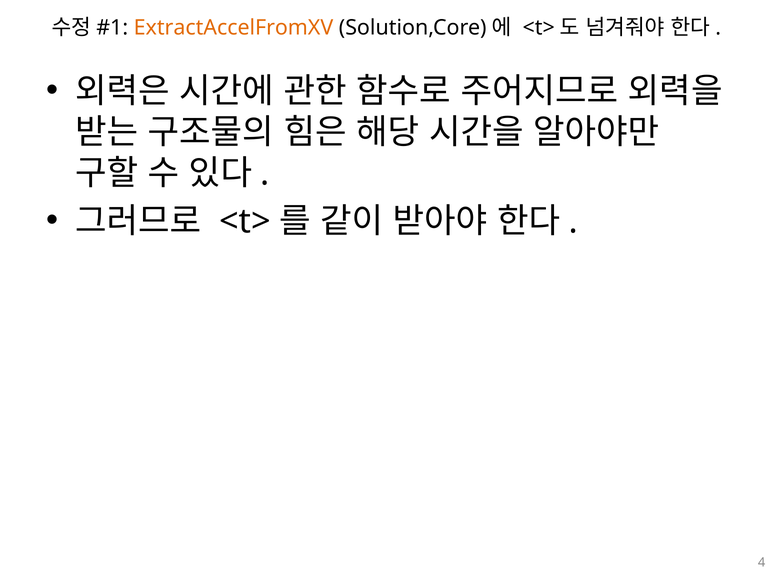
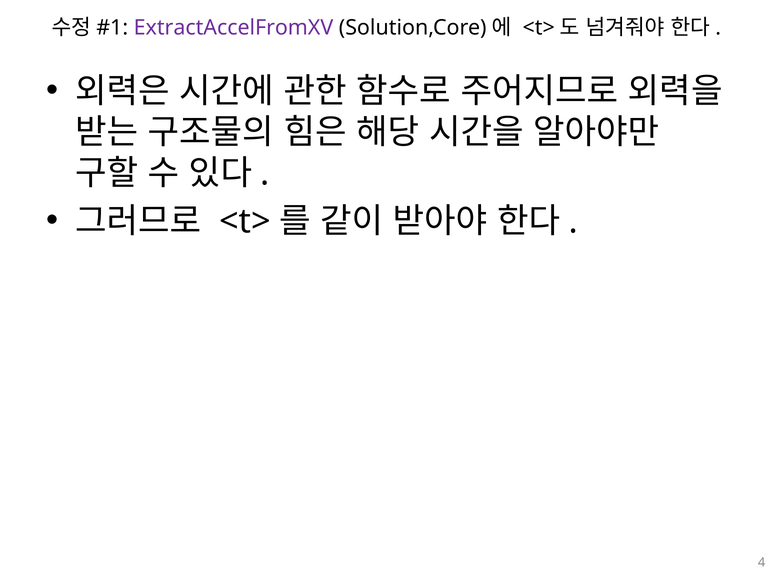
ExtractAccelFromXV colour: orange -> purple (233, 28)
